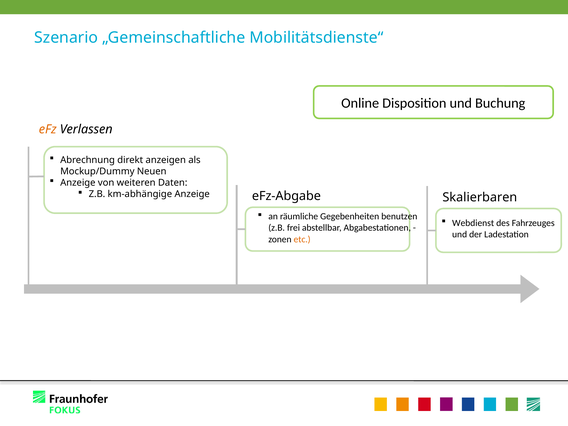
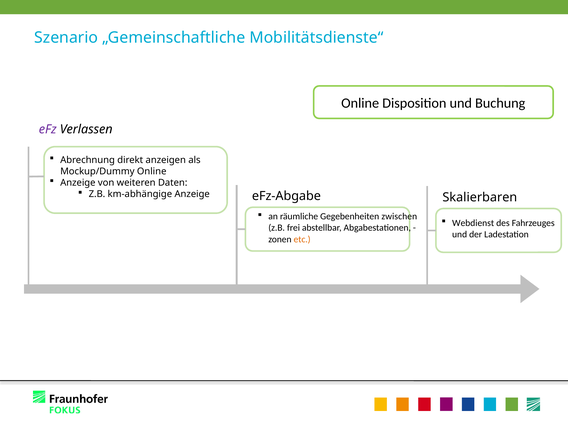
eFz colour: orange -> purple (48, 129)
Mockup/Dummy Neuen: Neuen -> Online (152, 171)
benutzen: benutzen -> zwischen (399, 216)
